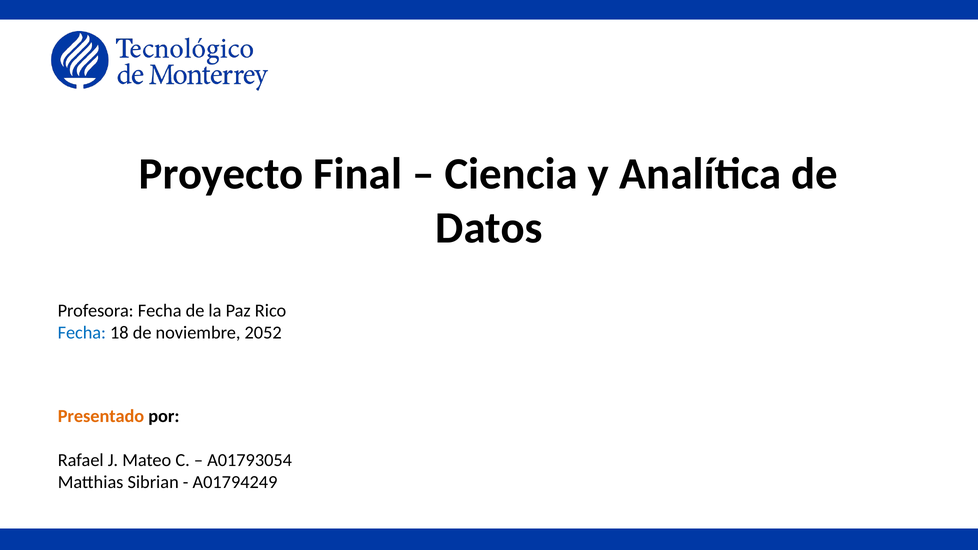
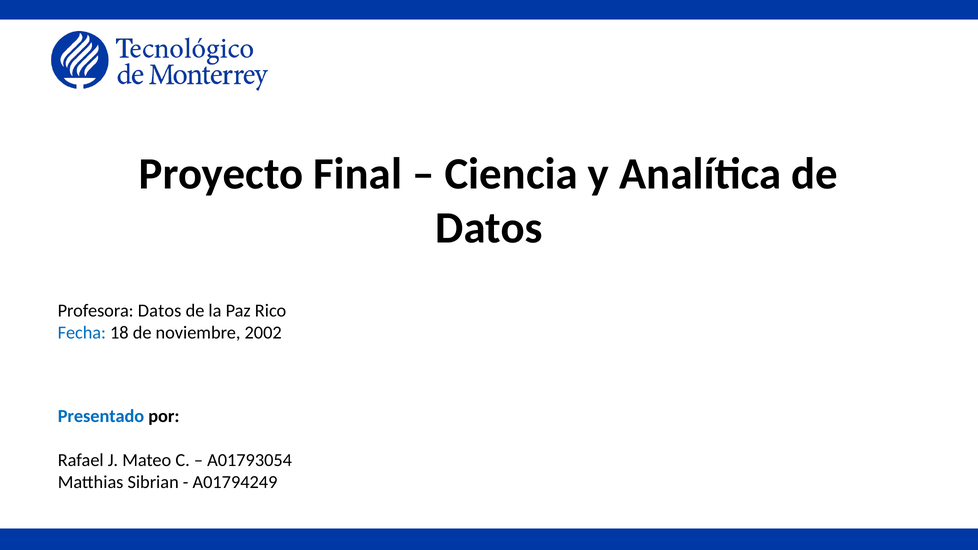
Profesora Fecha: Fecha -> Datos (160, 311)
2052: 2052 -> 2002 (263, 333)
Presentado colour: orange -> blue (101, 416)
